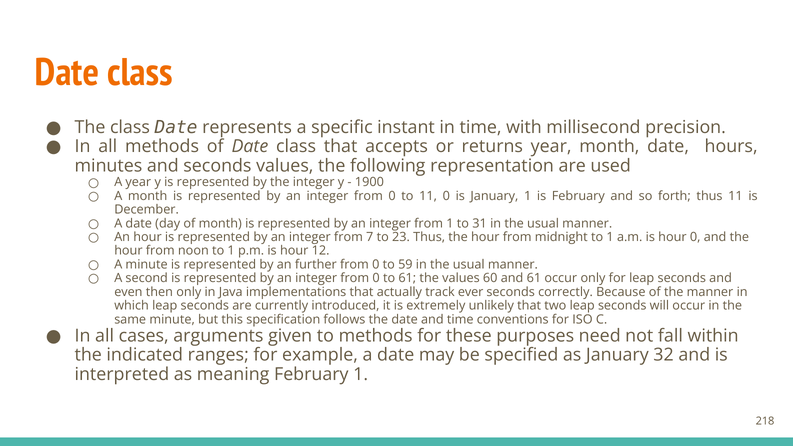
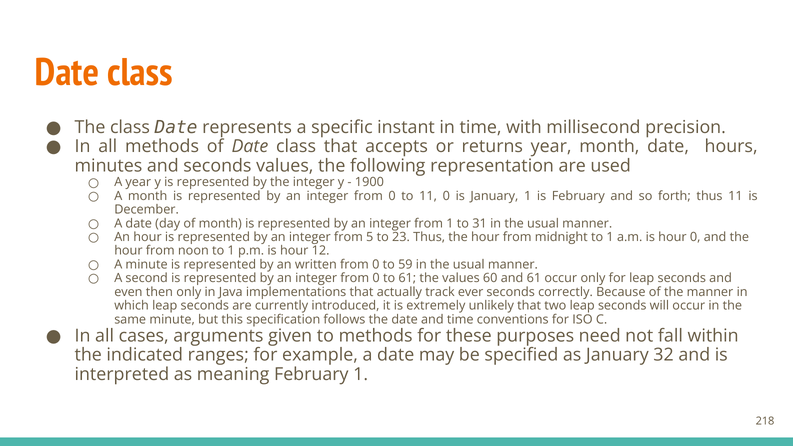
7: 7 -> 5 (370, 237)
further: further -> written (316, 265)
